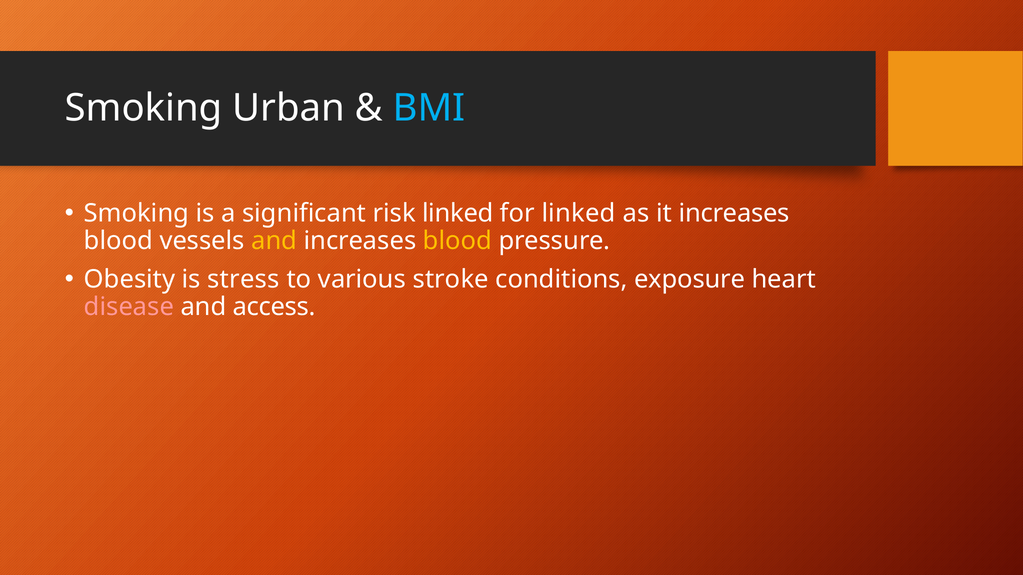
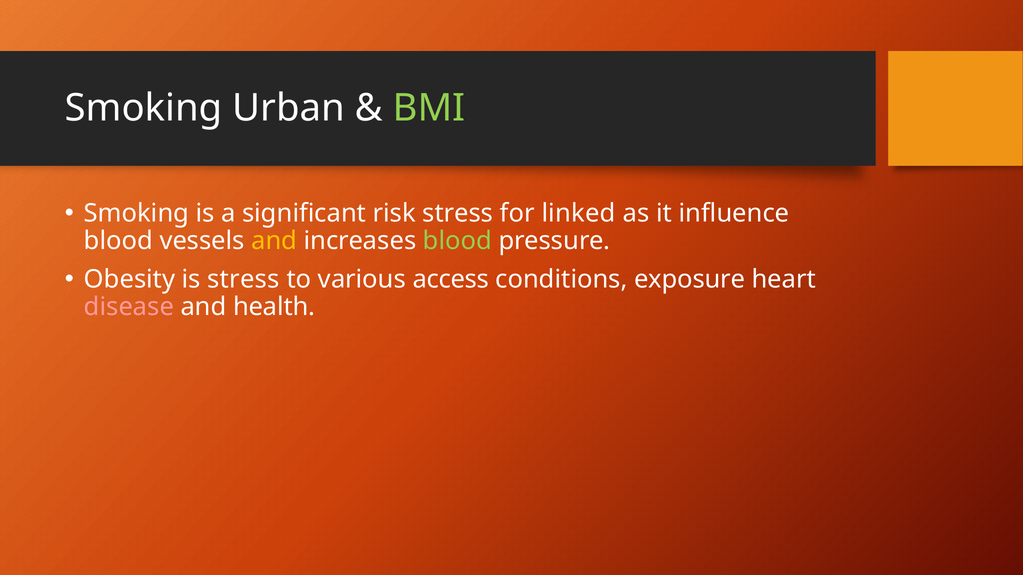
BMI colour: light blue -> light green (429, 108)
risk linked: linked -> stress (458, 214)
it increases: increases -> influence (734, 214)
blood colour: yellow -> light green (457, 241)
stroke: stroke -> access (451, 279)
access: access -> health (274, 307)
